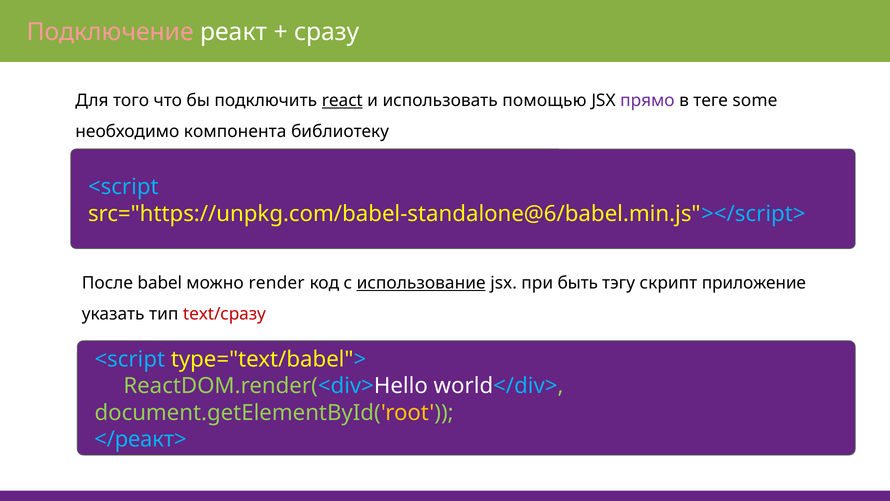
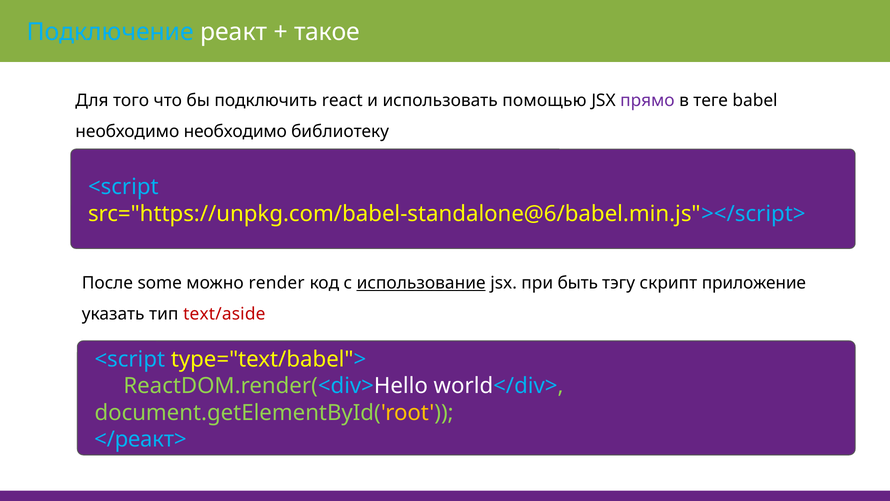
Подключение colour: pink -> light blue (110, 32)
сразу: сразу -> такое (327, 32)
react underline: present -> none (342, 100)
some: some -> babel (755, 100)
необходимо компонента: компонента -> необходимо (235, 131)
babel: babel -> some (160, 283)
text/сразу: text/сразу -> text/aside (224, 314)
